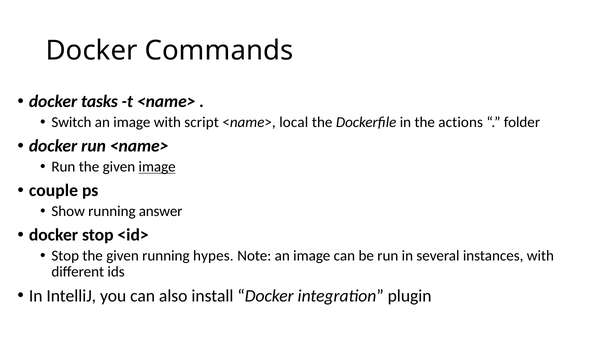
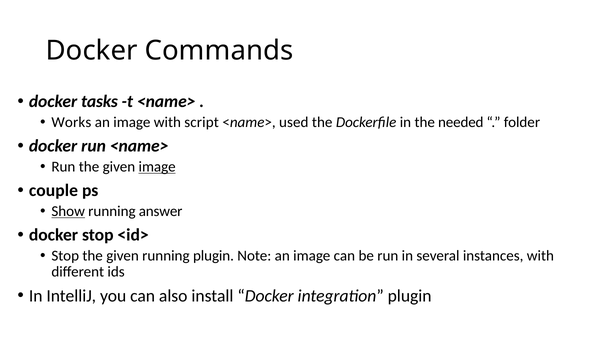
Switch: Switch -> Works (71, 122)
local: local -> used (294, 122)
actions: actions -> needed (461, 122)
Show underline: none -> present (68, 212)
running hypes: hypes -> plugin (213, 256)
